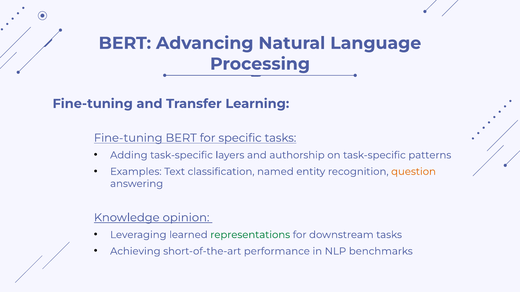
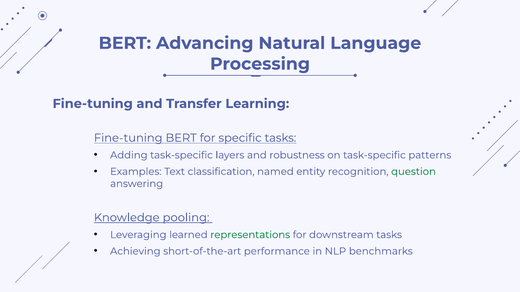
authorship: authorship -> robustness (297, 155)
question colour: orange -> green (414, 172)
opinion: opinion -> pooling (186, 218)
